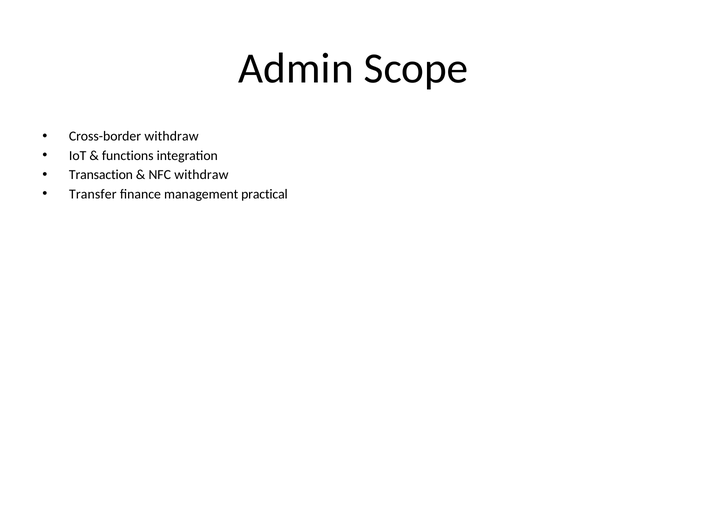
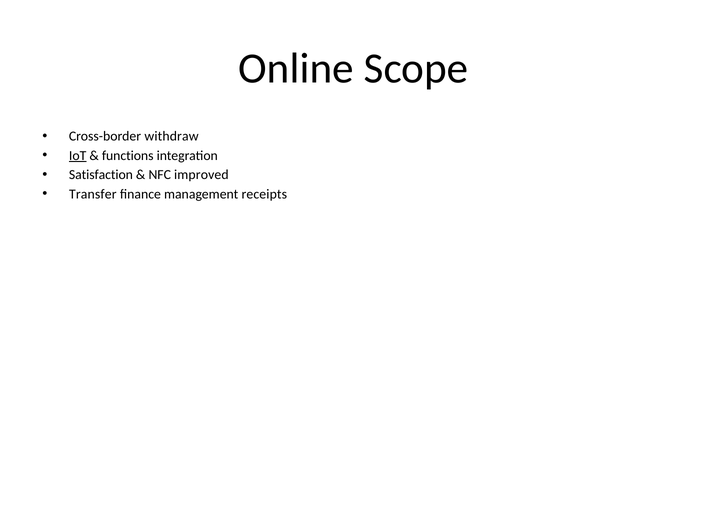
Admin: Admin -> Online (296, 68)
IoT underline: none -> present (78, 156)
Transaction: Transaction -> Satisfaction (101, 175)
NFC withdraw: withdraw -> improved (201, 175)
practical: practical -> receipts (264, 194)
